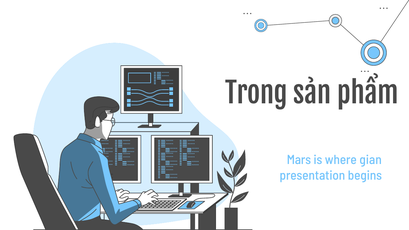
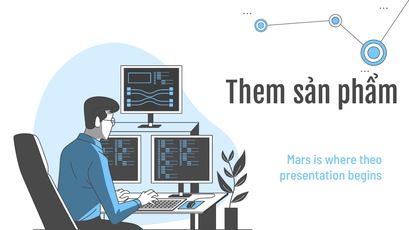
Trong: Trong -> Them (256, 94)
gian: gian -> theo (371, 160)
